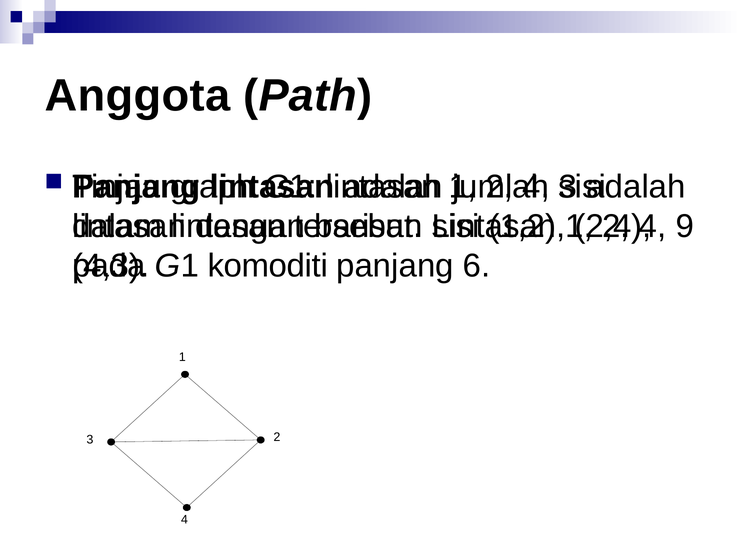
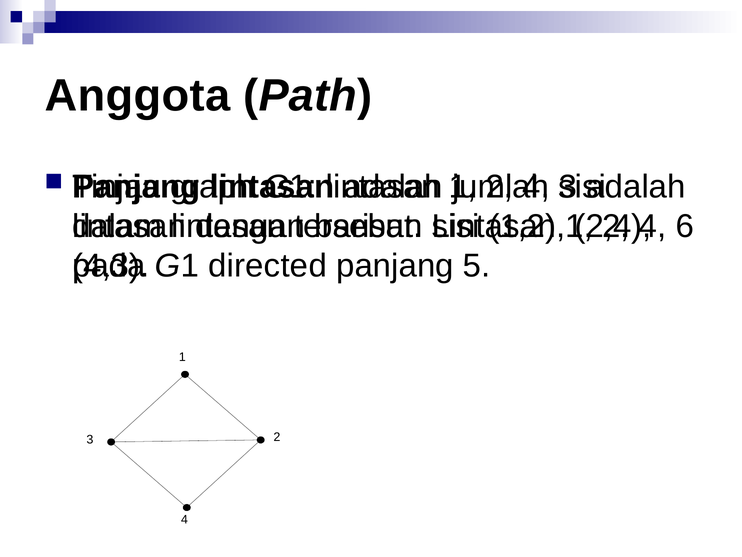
9: 9 -> 6 (685, 226)
komoditi: komoditi -> directed (267, 266)
6: 6 -> 5 (477, 266)
